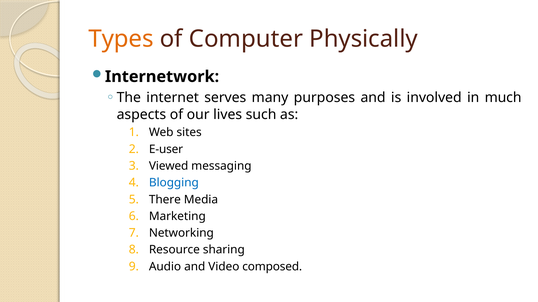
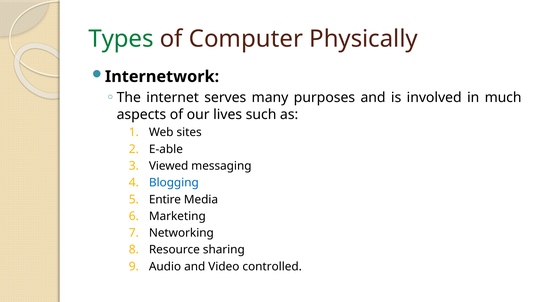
Types colour: orange -> green (121, 39)
E-user: E-user -> E-able (166, 149)
There: There -> Entire (165, 200)
composed: composed -> controlled (272, 267)
